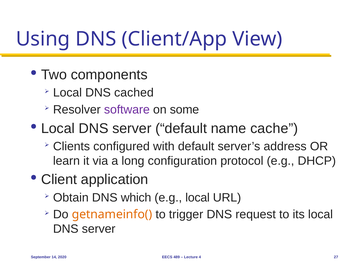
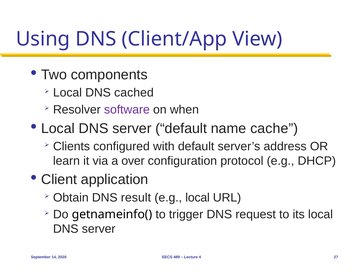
some: some -> when (184, 110)
long: long -> over (133, 161)
which: which -> result (136, 198)
getnameinfo( colour: orange -> black (112, 215)
